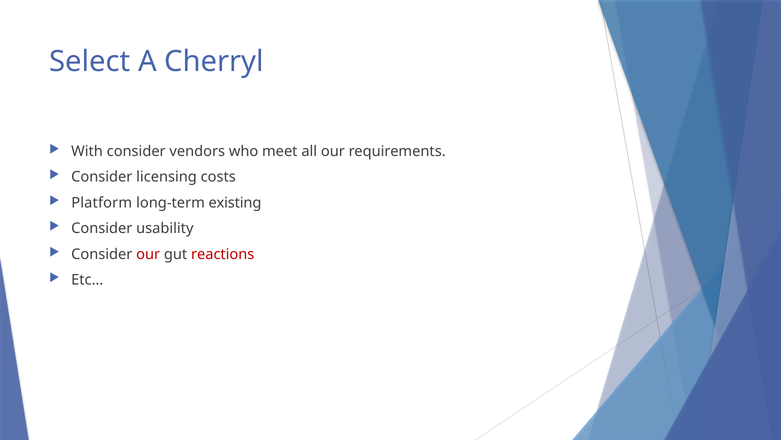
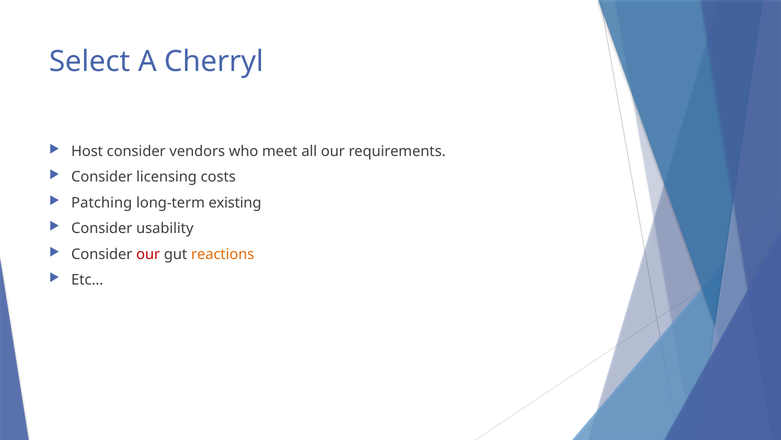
With: With -> Host (87, 151)
Platform: Platform -> Patching (102, 203)
reactions colour: red -> orange (223, 254)
